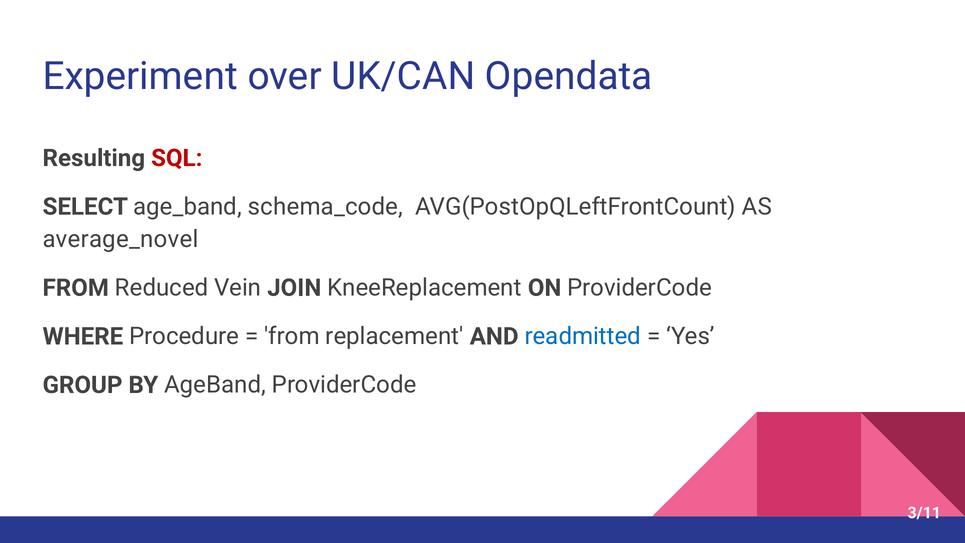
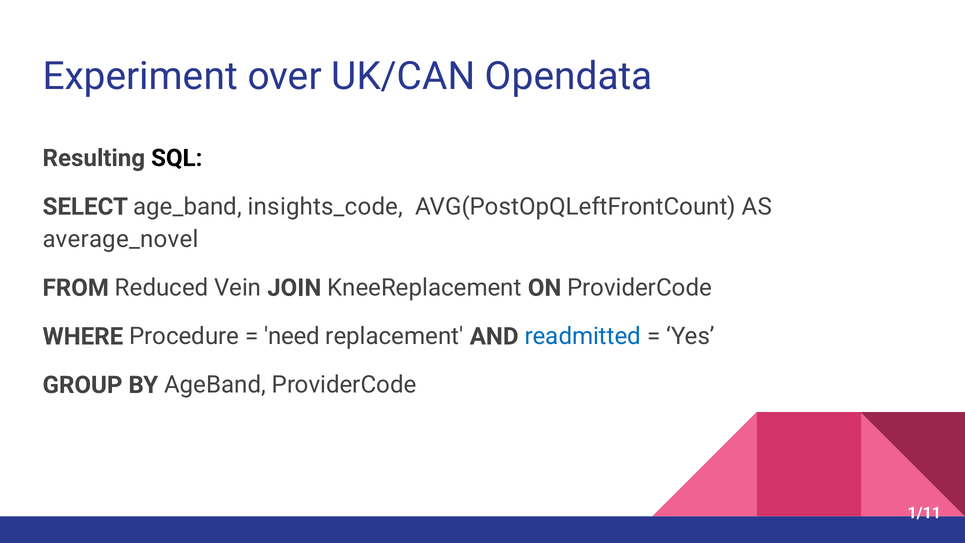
SQL colour: red -> black (177, 158)
schema_code: schema_code -> insights_code (325, 207)
from: from -> need (292, 336)
3/11: 3/11 -> 1/11 (924, 513)
